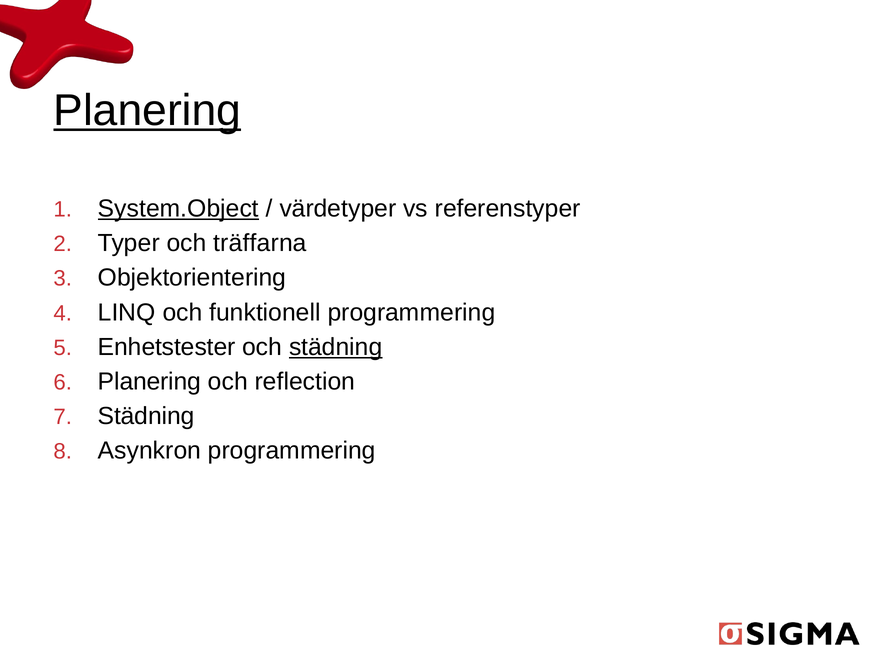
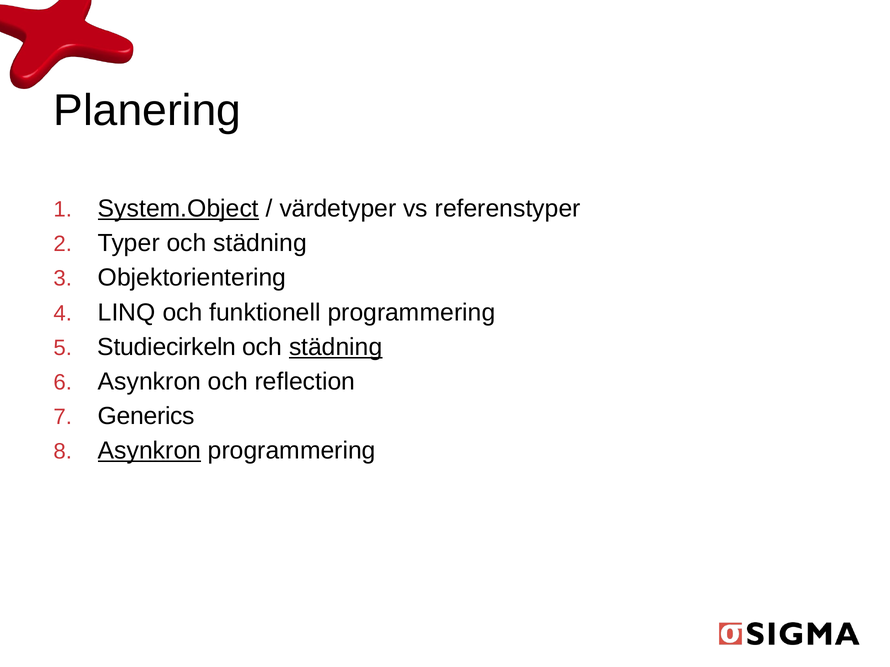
Planering underline: present -> none (147, 111)
Typer och träffarna: träffarna -> städning (260, 243)
Enhetstester: Enhetstester -> Studiecirkeln (167, 347)
Planering: Planering -> Asynkron (149, 382)
Städning: Städning -> Generics (146, 416)
Asynkron underline: none -> present (149, 451)
